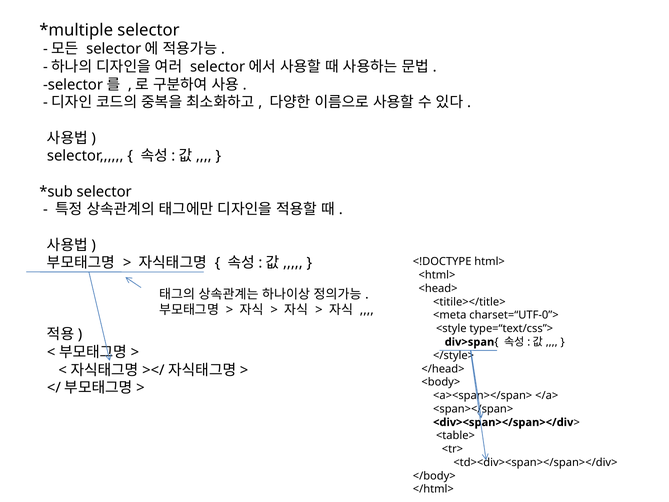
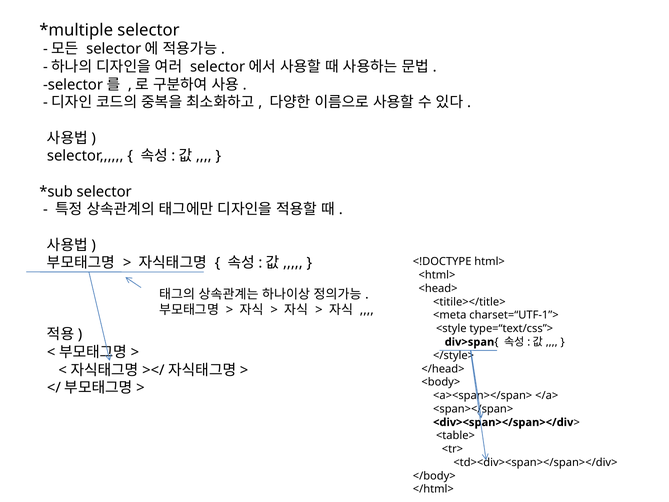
charset=“UTF-0”>: charset=“UTF-0”> -> charset=“UTF-1”> (514, 315)
